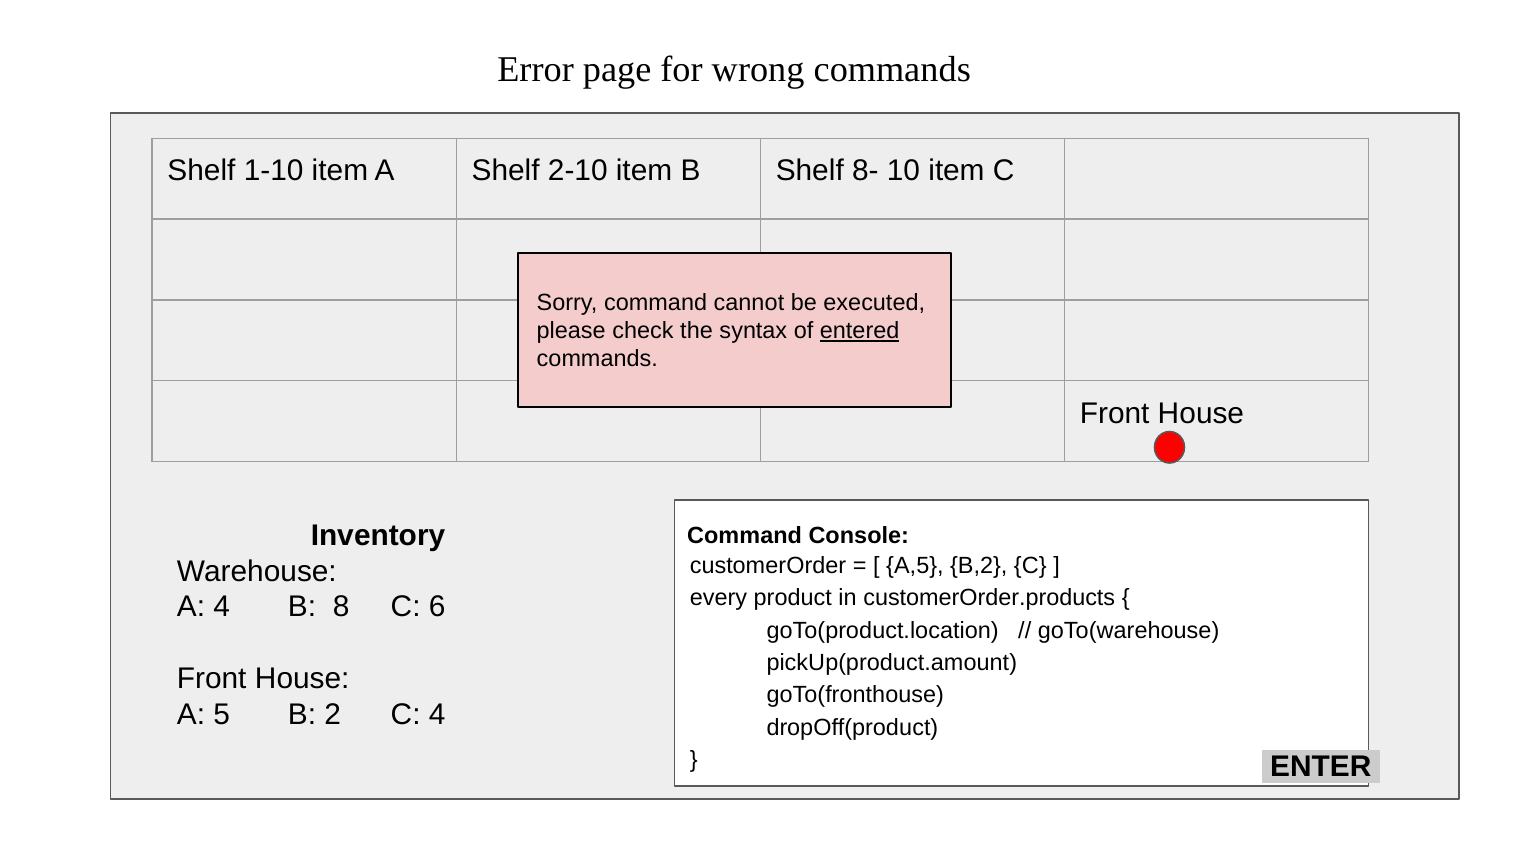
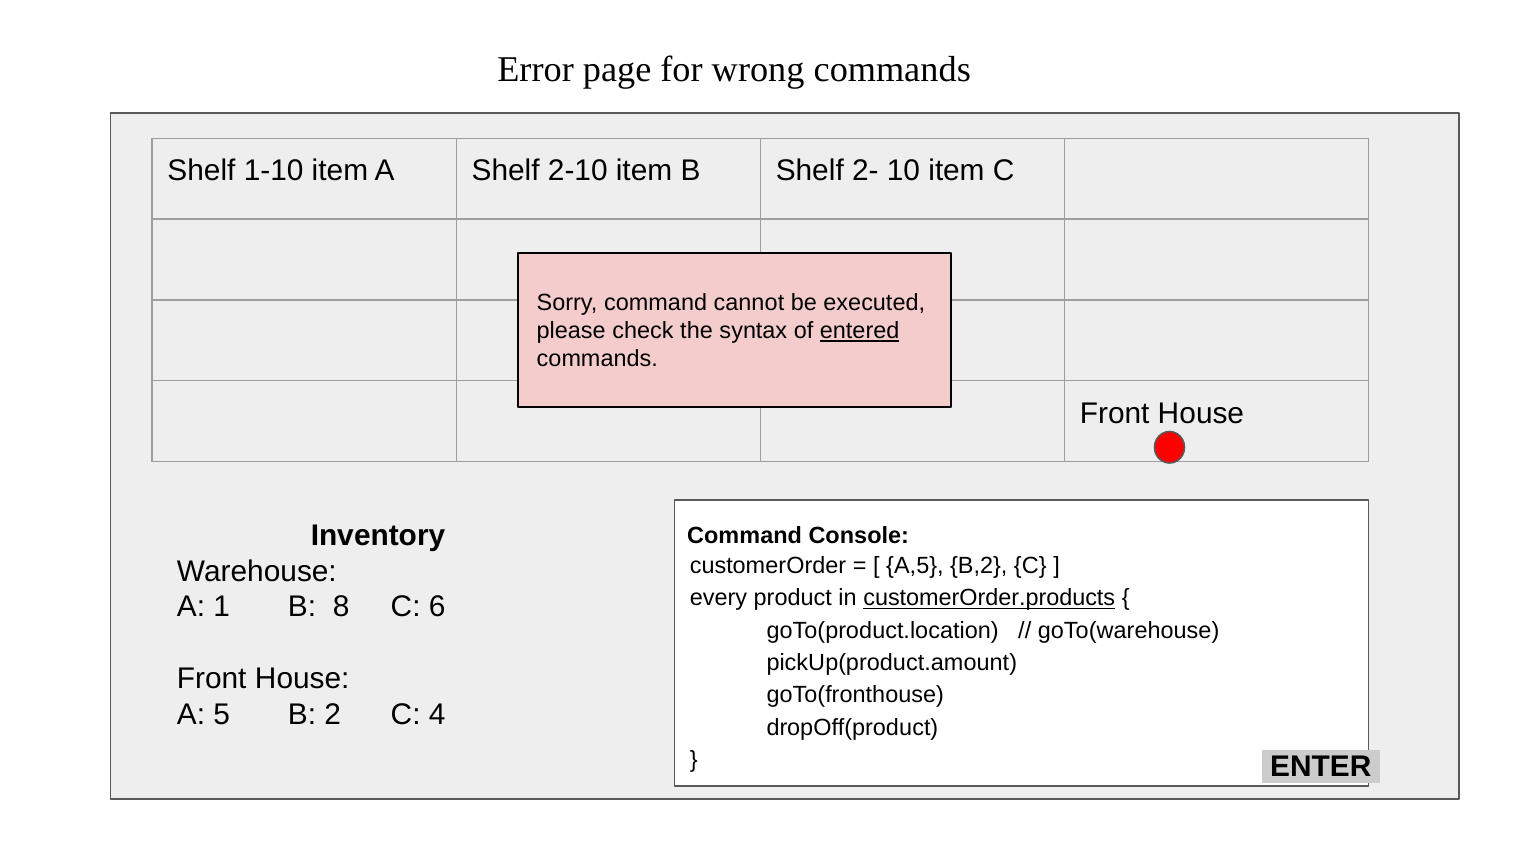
8-: 8- -> 2- (865, 171)
customerOrder.products underline: none -> present (989, 598)
A 4: 4 -> 1 (222, 607)
